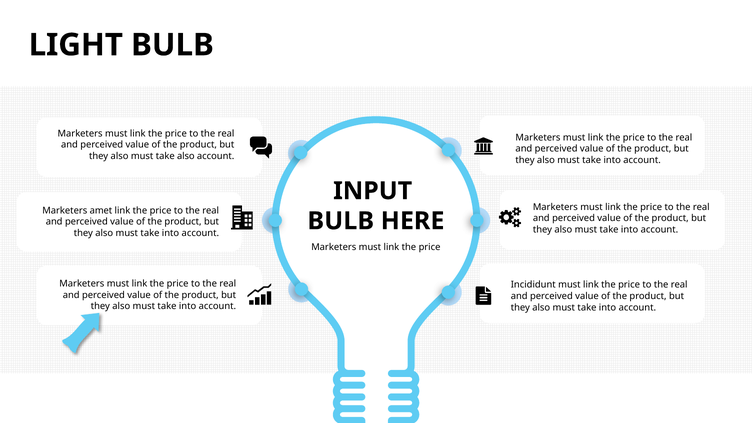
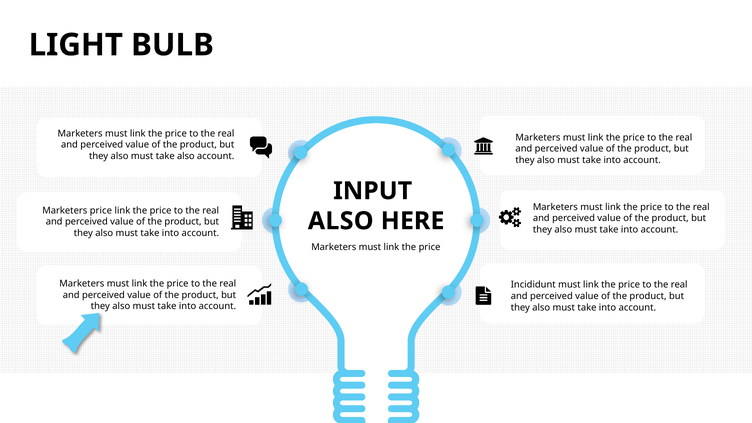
Marketers amet: amet -> price (101, 211)
BULB: BULB -> ALSO (341, 221)
